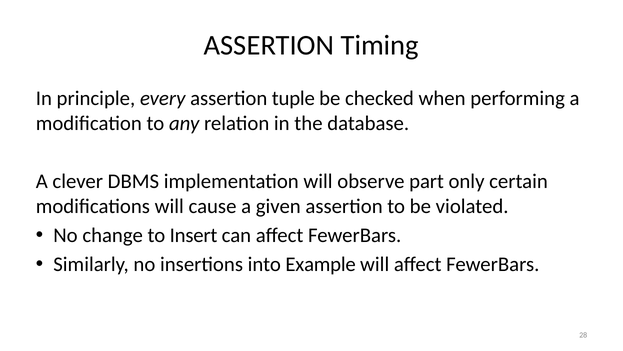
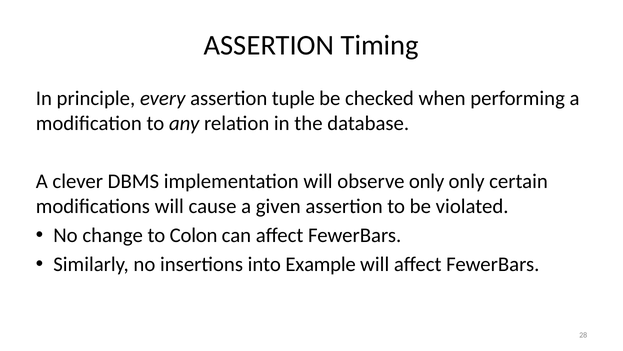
observe part: part -> only (427, 181)
Insert: Insert -> Colon (194, 235)
